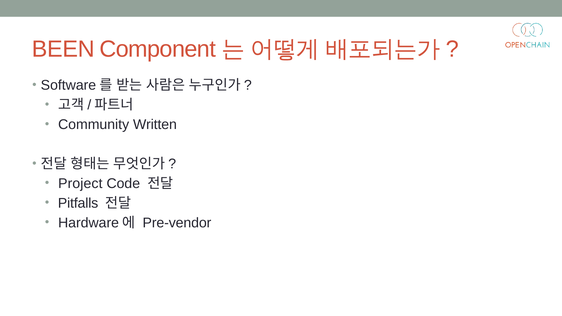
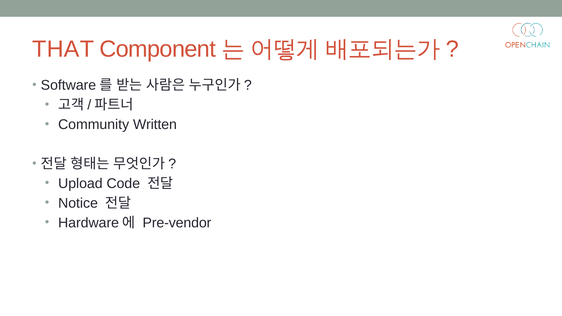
BEEN: BEEN -> THAT (63, 49)
Project: Project -> Upload (80, 184)
Pitfalls: Pitfalls -> Notice (78, 203)
